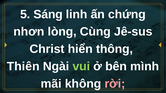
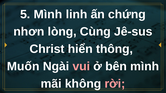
5 Sáng: Sáng -> Mình (48, 14)
Thiên: Thiên -> Muốn (23, 67)
vui colour: light green -> pink (81, 67)
